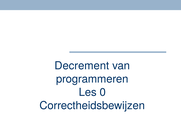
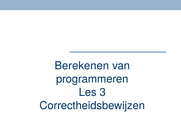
Decrement: Decrement -> Berekenen (82, 66)
0: 0 -> 3 (103, 92)
